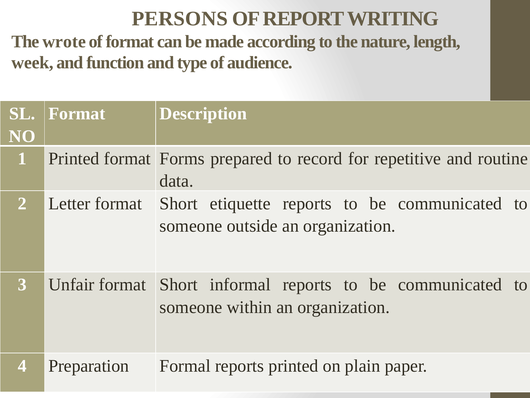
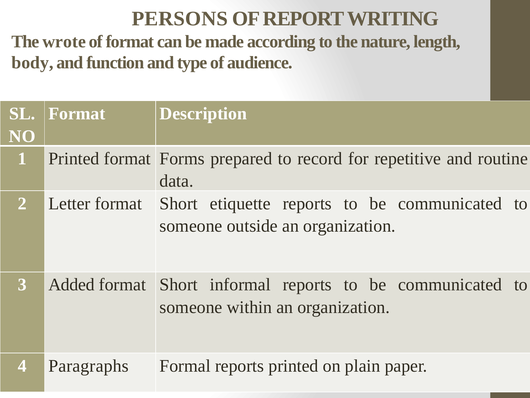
week: week -> body (32, 63)
Unfair: Unfair -> Added (72, 284)
Preparation: Preparation -> Paragraphs (89, 365)
